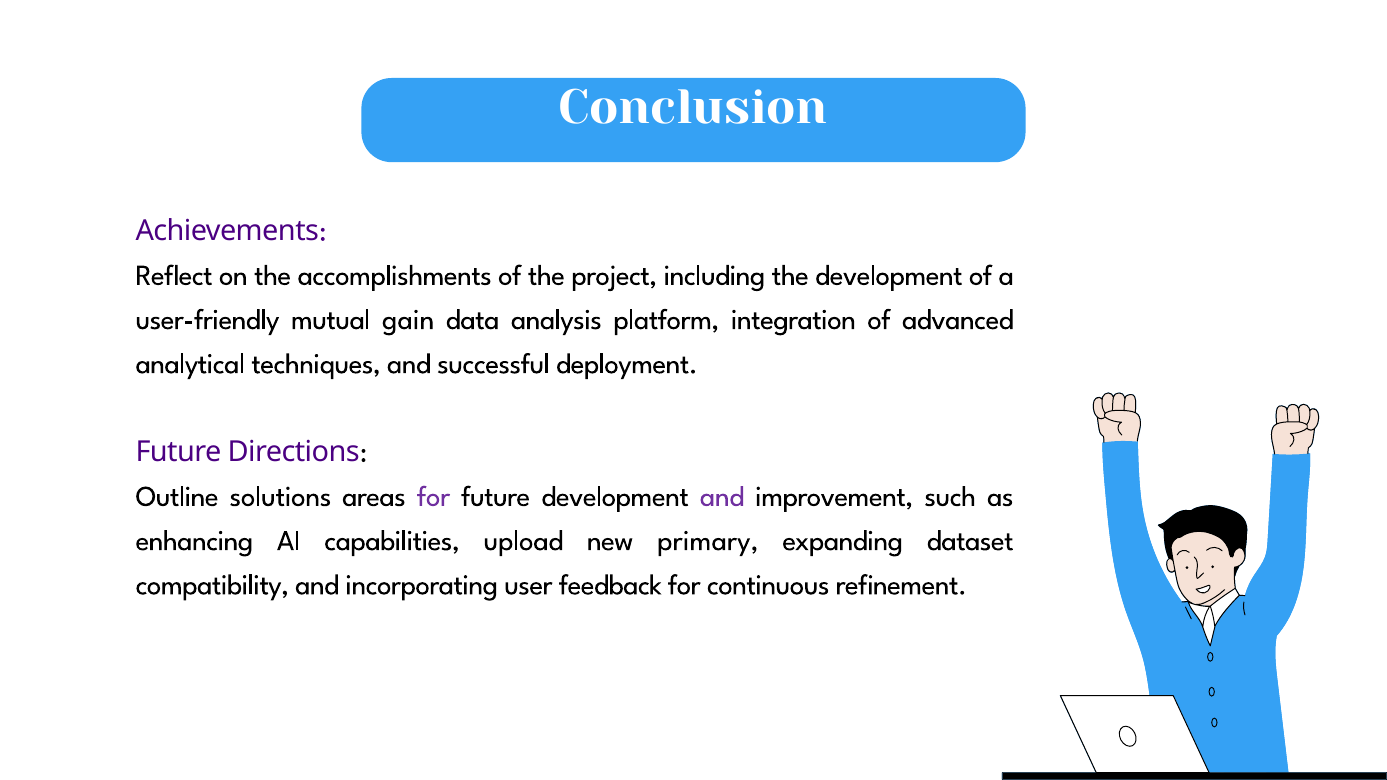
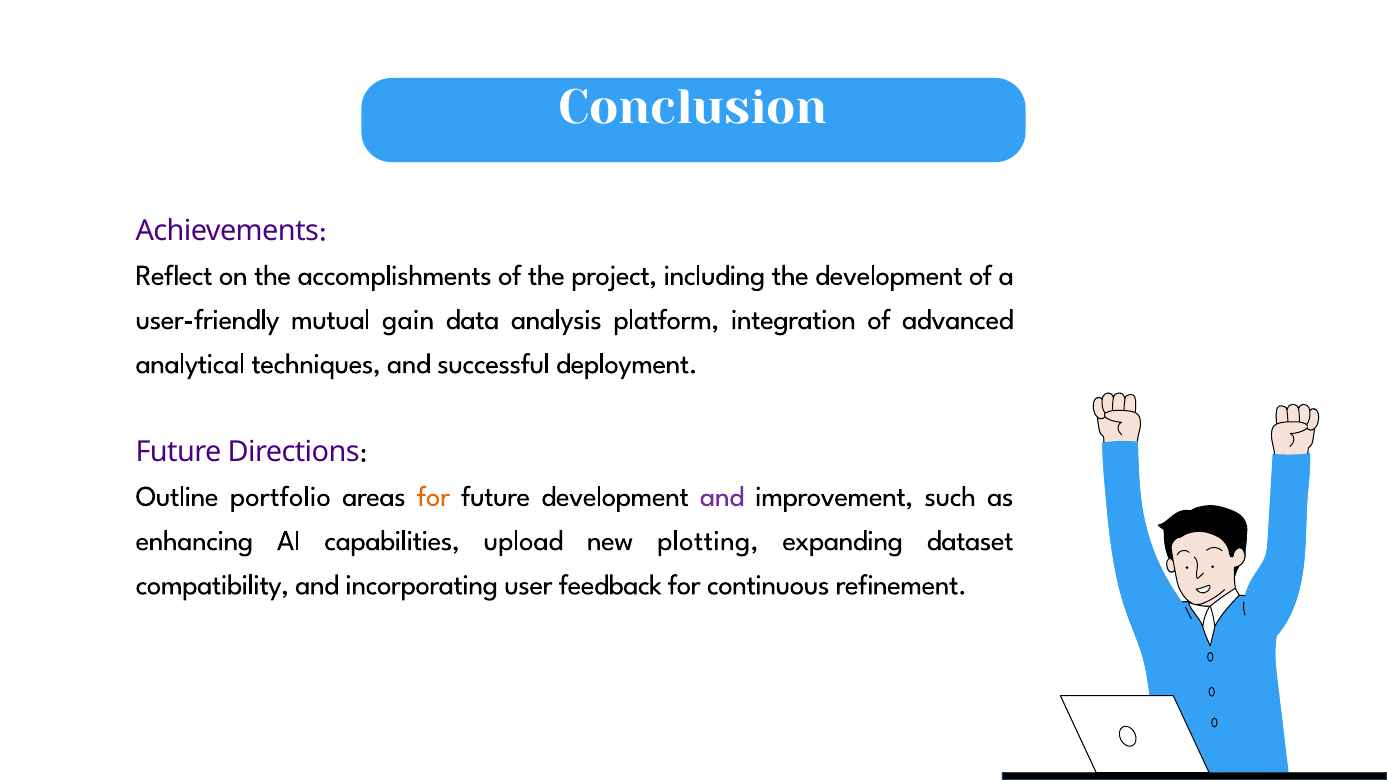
solutions: solutions -> portfolio (280, 496)
for colour: purple -> orange (434, 496)
primary: primary -> plotting (708, 541)
